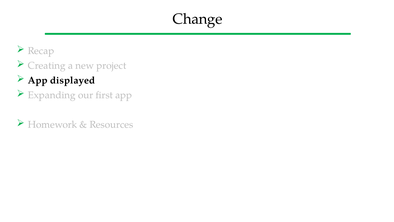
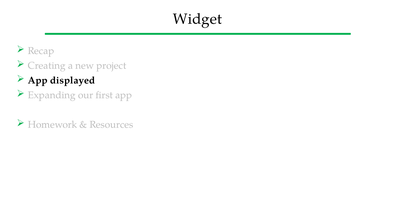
Change: Change -> Widget (197, 19)
